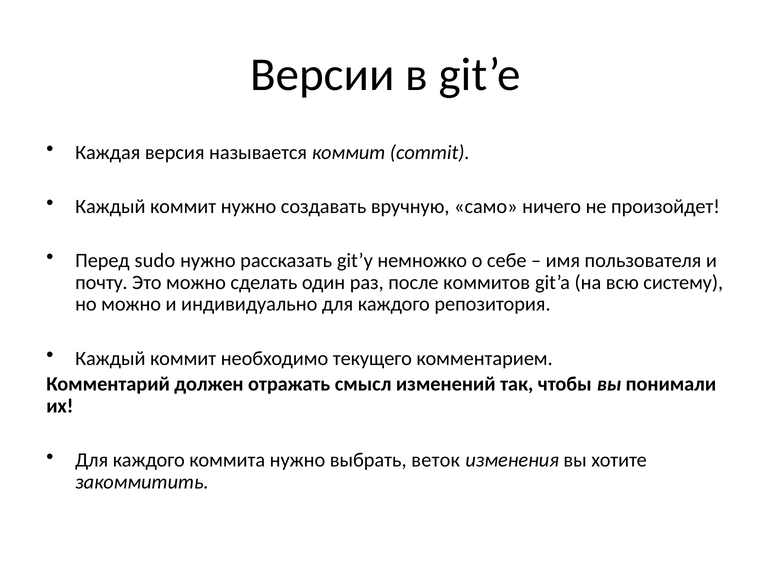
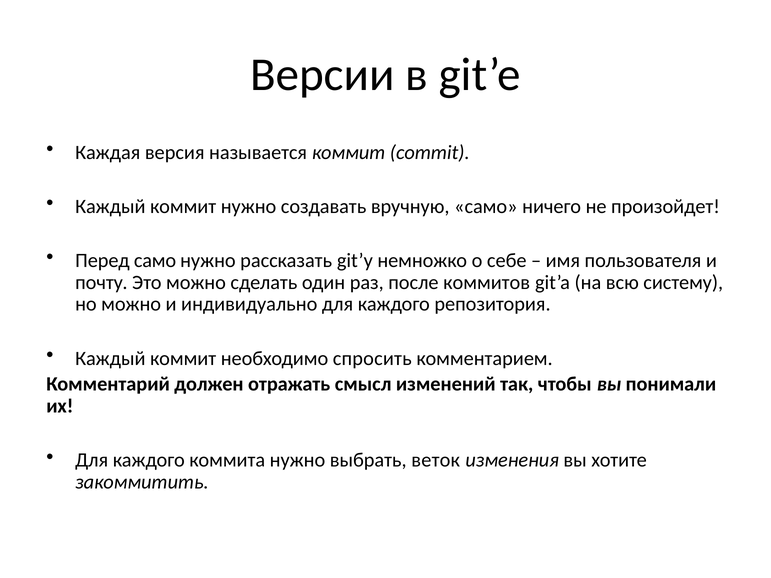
Перед sudo: sudo -> само (155, 260)
текущего: текущего -> спросить (372, 358)
